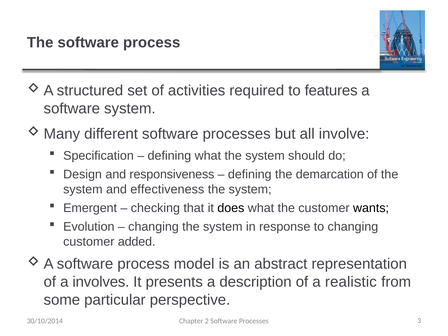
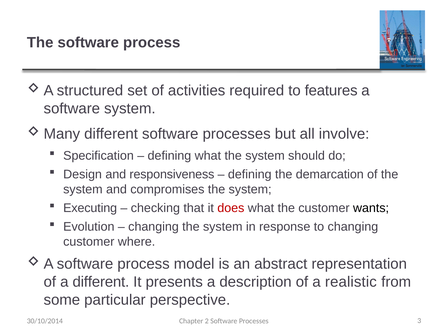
effectiveness: effectiveness -> compromises (167, 189)
Emergent: Emergent -> Executing (90, 208)
does colour: black -> red (231, 208)
added: added -> where (137, 242)
a involves: involves -> different (101, 282)
